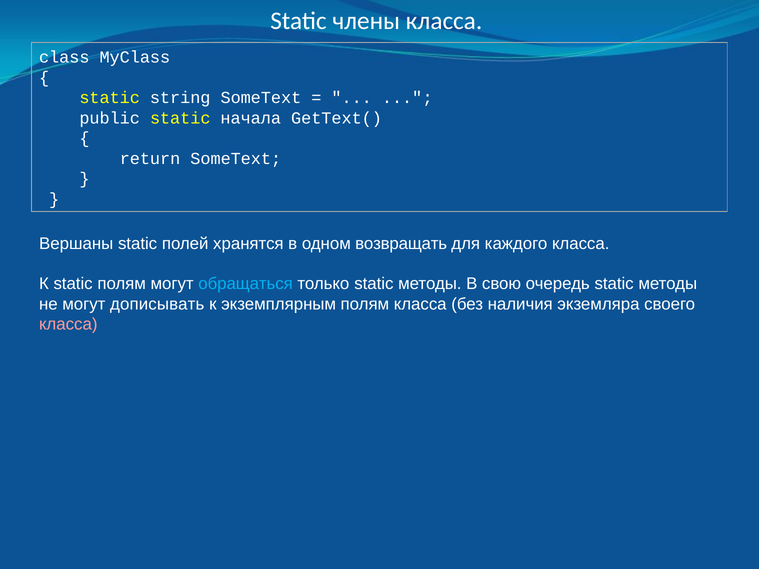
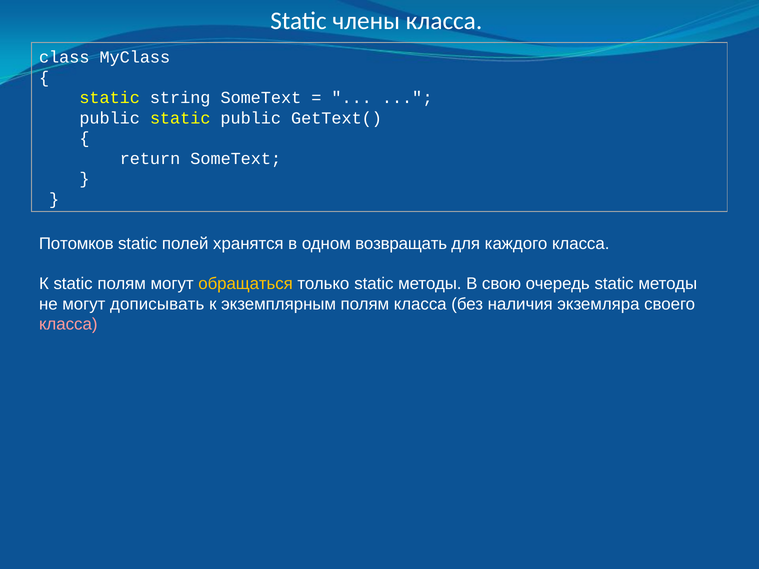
static начала: начала -> public (251, 118)
Вершаны: Вершаны -> Потомков (76, 244)
обращаться colour: light blue -> yellow (246, 284)
